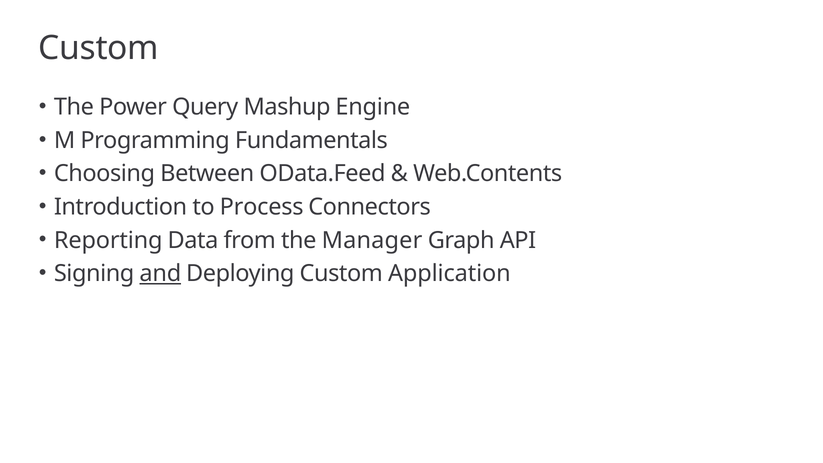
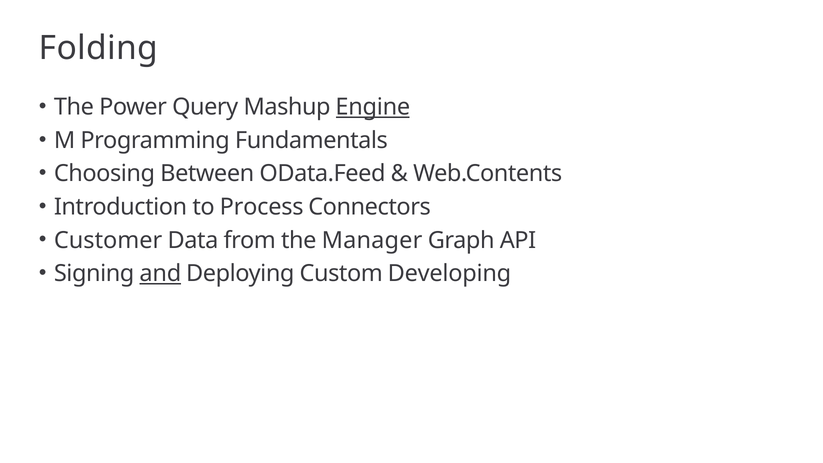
Custom: Custom -> Folding (98, 48)
Engine underline: none -> present (373, 107)
Reporting: Reporting -> Customer (108, 240)
Application: Application -> Developing (449, 273)
